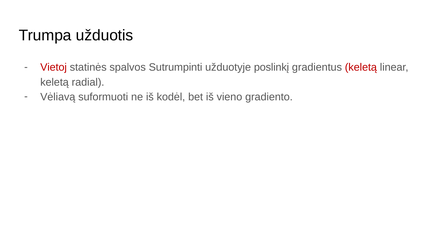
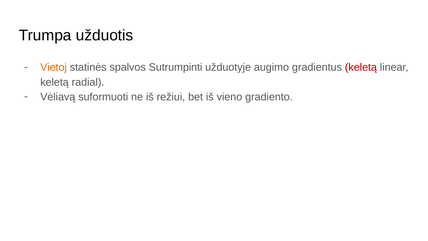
Vietoj colour: red -> orange (54, 67)
poslinkį: poslinkį -> augimo (271, 67)
kodėl: kodėl -> režiui (171, 97)
